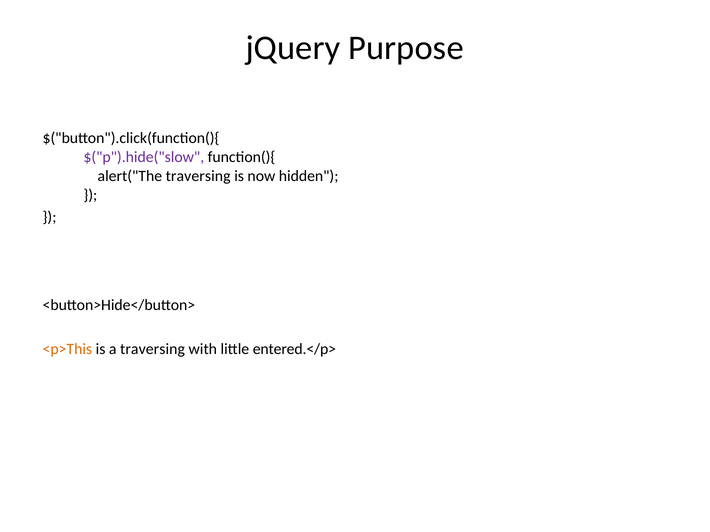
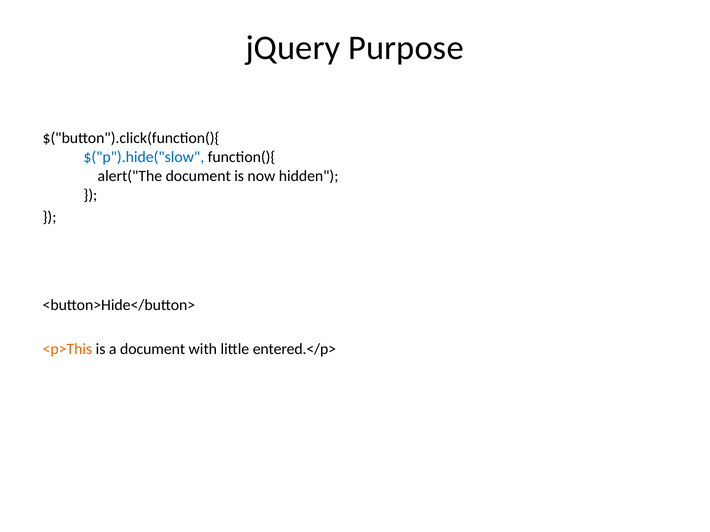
$("p").hide("slow colour: purple -> blue (144, 157)
alert("The traversing: traversing -> document (198, 176)
a traversing: traversing -> document (153, 349)
